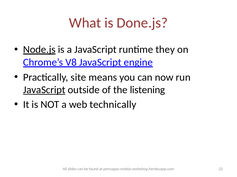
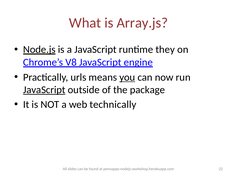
Done.js: Done.js -> Array.js (142, 23)
site: site -> urls (78, 78)
you underline: none -> present (127, 78)
listening: listening -> package (147, 90)
